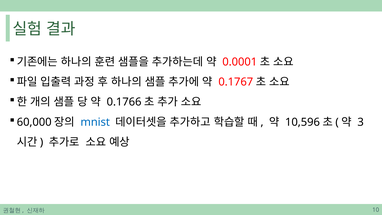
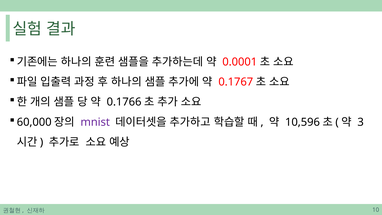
mnist colour: blue -> purple (95, 122)
